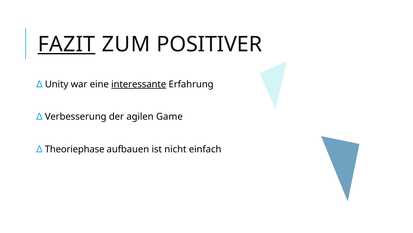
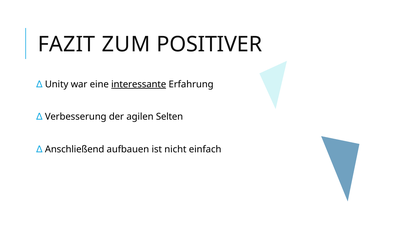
FAZIT underline: present -> none (67, 44)
Game: Game -> Selten (170, 116)
Theoriephase: Theoriephase -> Anschließend (75, 149)
